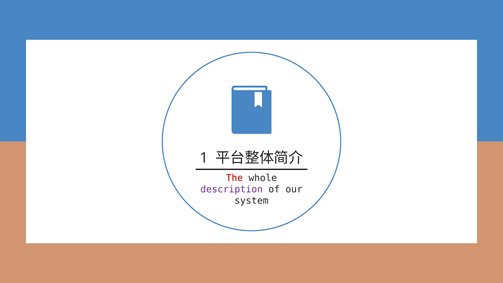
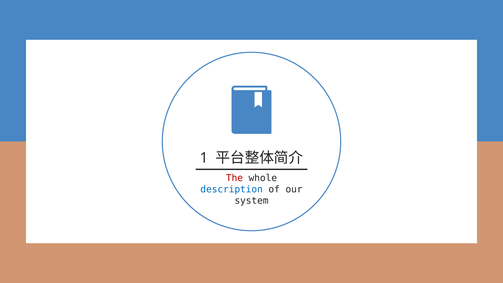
description colour: purple -> blue (232, 189)
